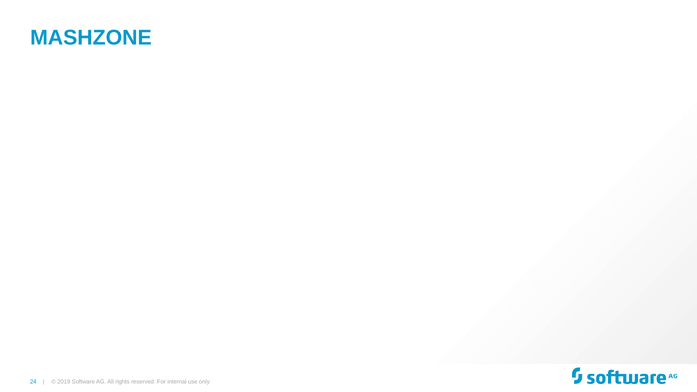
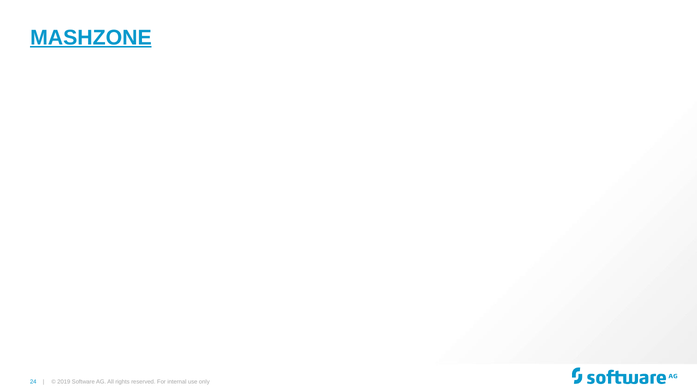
MASHZONE underline: none -> present (91, 38)
